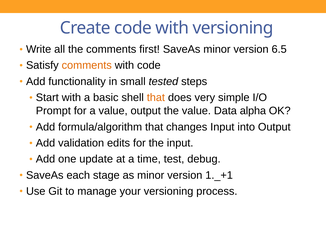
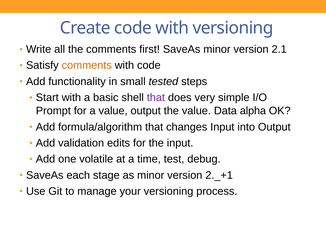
6.5: 6.5 -> 2.1 (279, 49)
that colour: orange -> purple (156, 97)
update: update -> volatile (96, 159)
1._+1: 1._+1 -> 2._+1 (219, 175)
